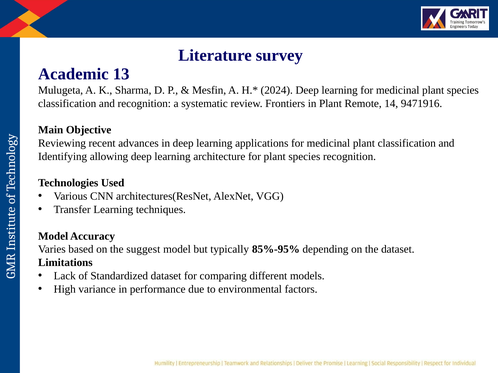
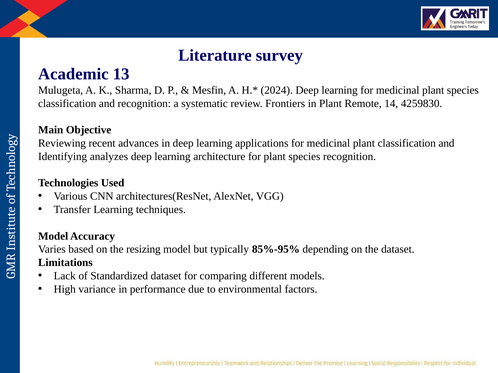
9471916: 9471916 -> 4259830 (422, 104)
allowing: allowing -> analyzes (109, 157)
suggest: suggest -> resizing (143, 250)
